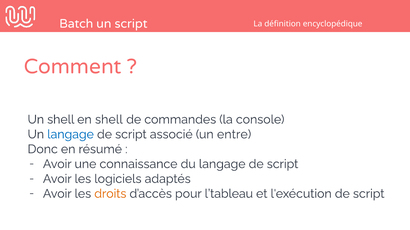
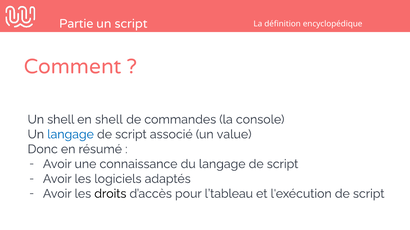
Batch: Batch -> Partie (76, 24)
entre: entre -> value (234, 135)
droits colour: orange -> black (110, 194)
